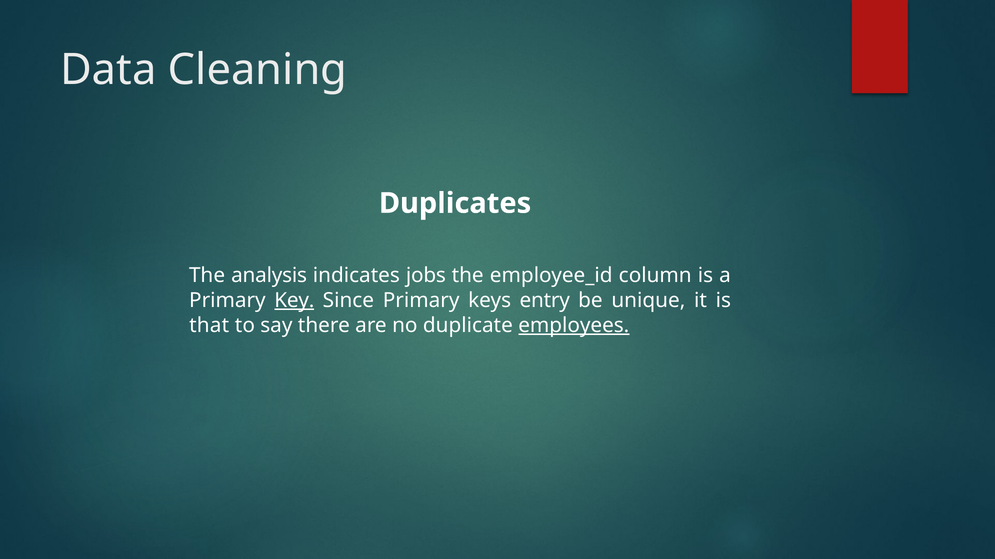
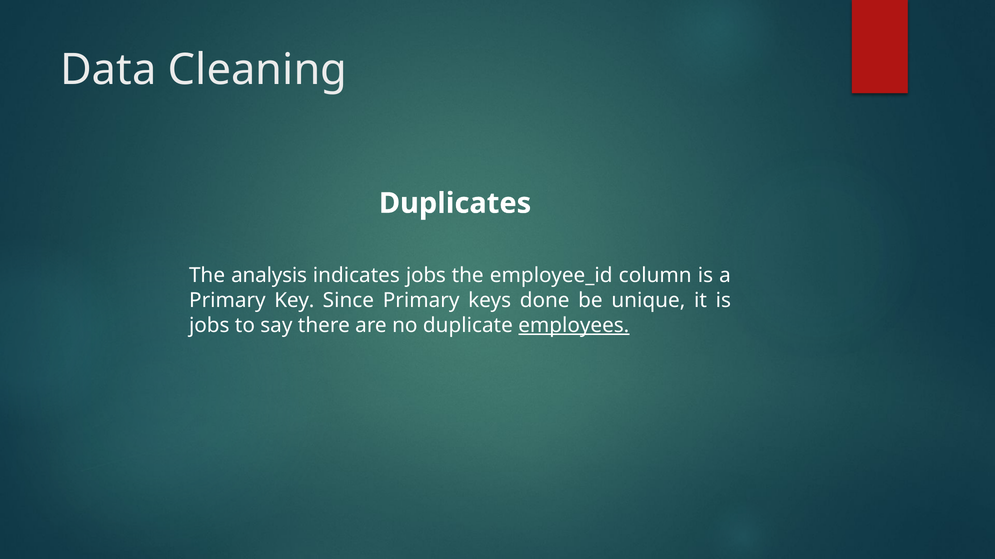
Key underline: present -> none (294, 301)
entry: entry -> done (545, 301)
that: that -> jobs (209, 326)
